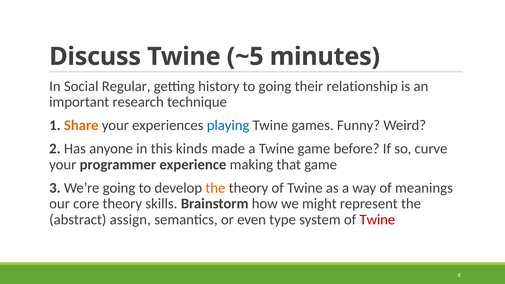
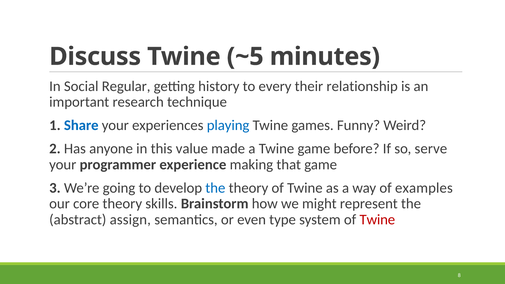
to going: going -> every (275, 86)
Share colour: orange -> blue (81, 125)
kinds: kinds -> value (192, 149)
curve: curve -> serve (431, 149)
the colour: orange -> blue (215, 188)
meanings: meanings -> examples (424, 188)
